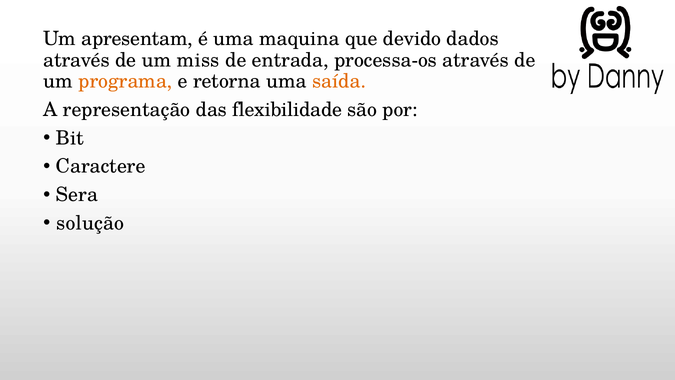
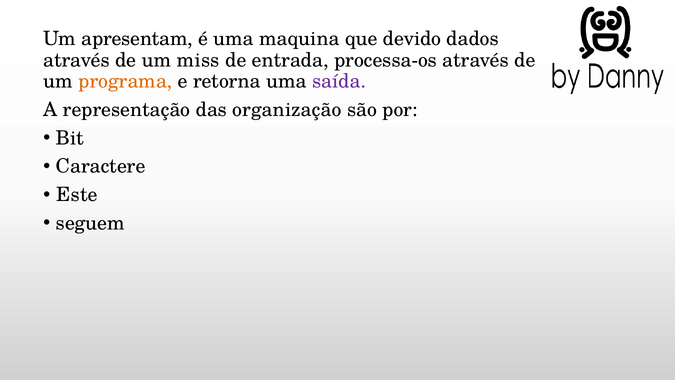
saída colour: orange -> purple (339, 81)
flexibilidade: flexibilidade -> organização (287, 110)
Sera: Sera -> Este (77, 195)
solução: solução -> seguem (90, 223)
